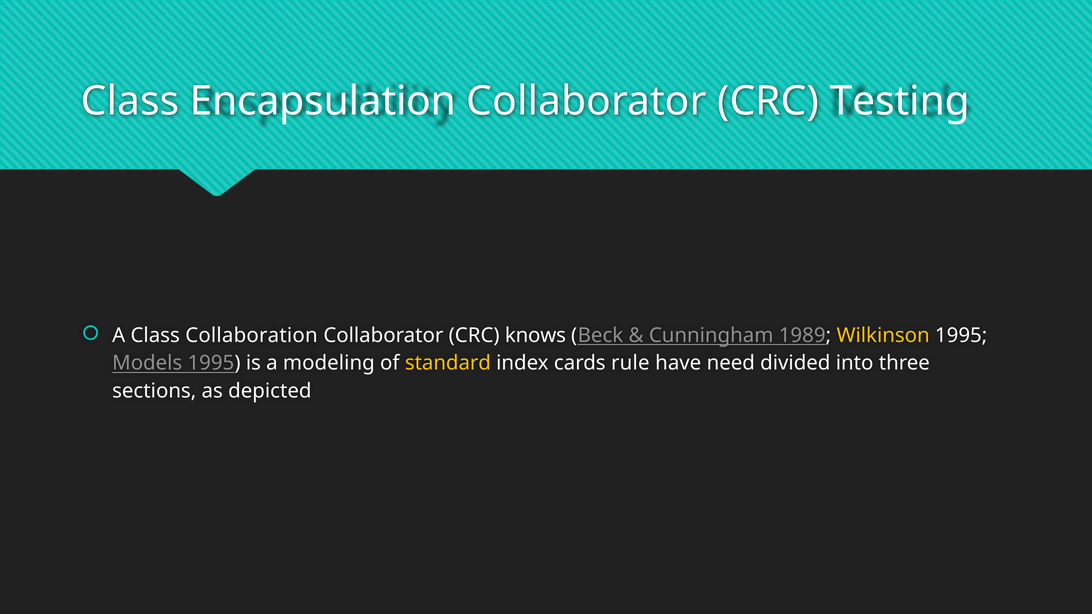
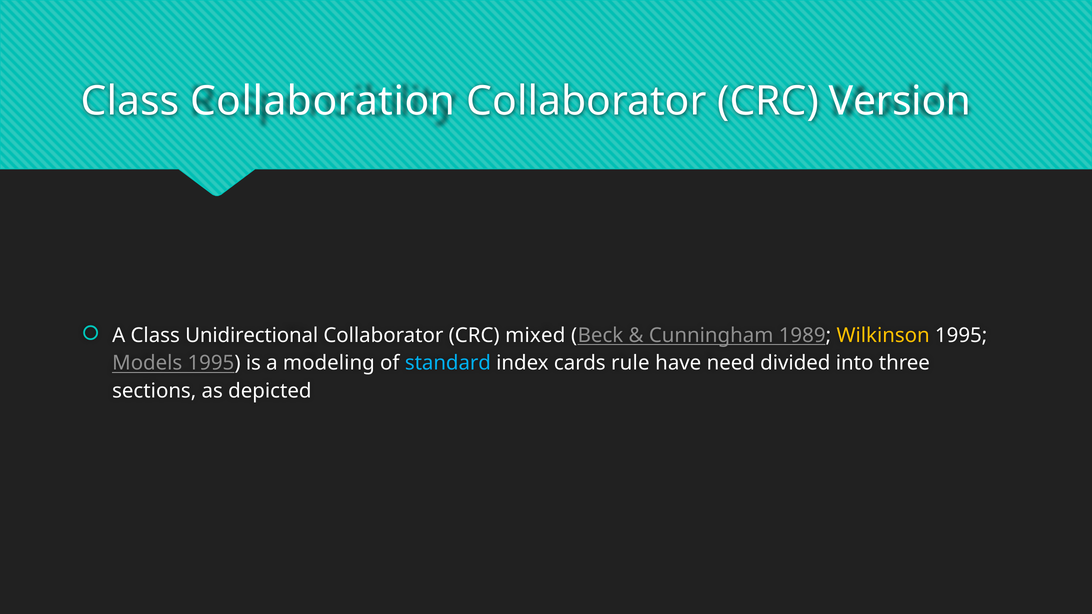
Encapsulation: Encapsulation -> Collaboration (323, 101)
Testing: Testing -> Version (900, 101)
Collaboration: Collaboration -> Unidirectional (252, 335)
knows: knows -> mixed (535, 335)
standard colour: yellow -> light blue (448, 363)
